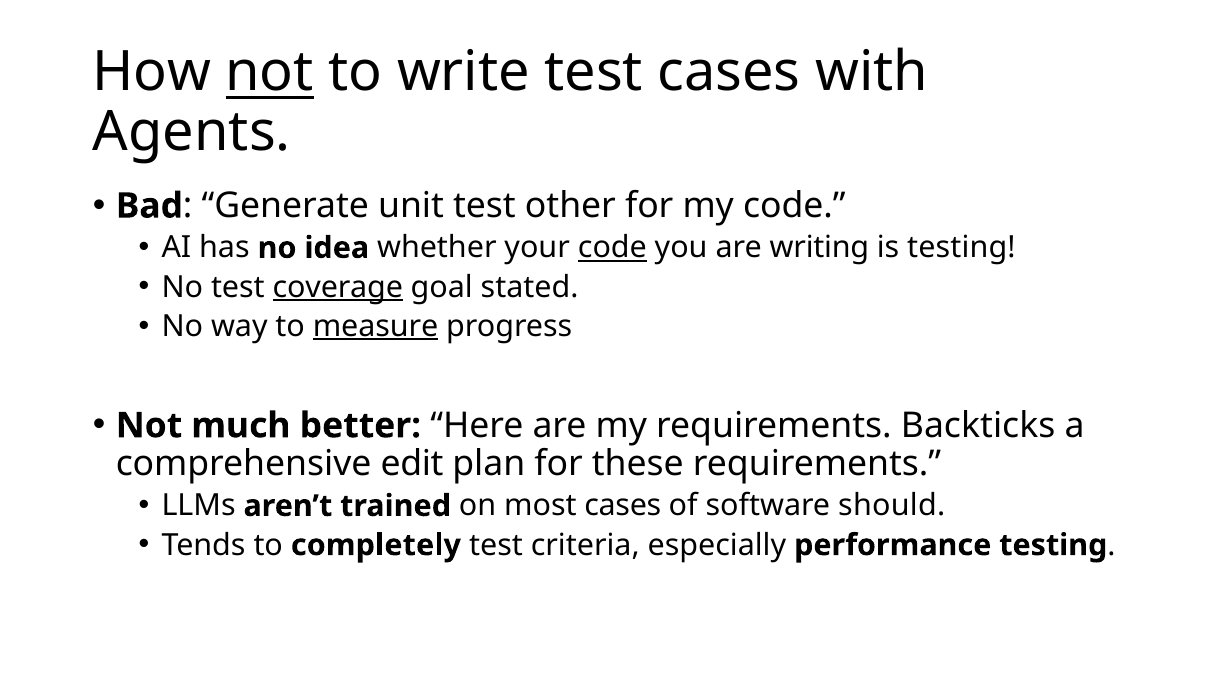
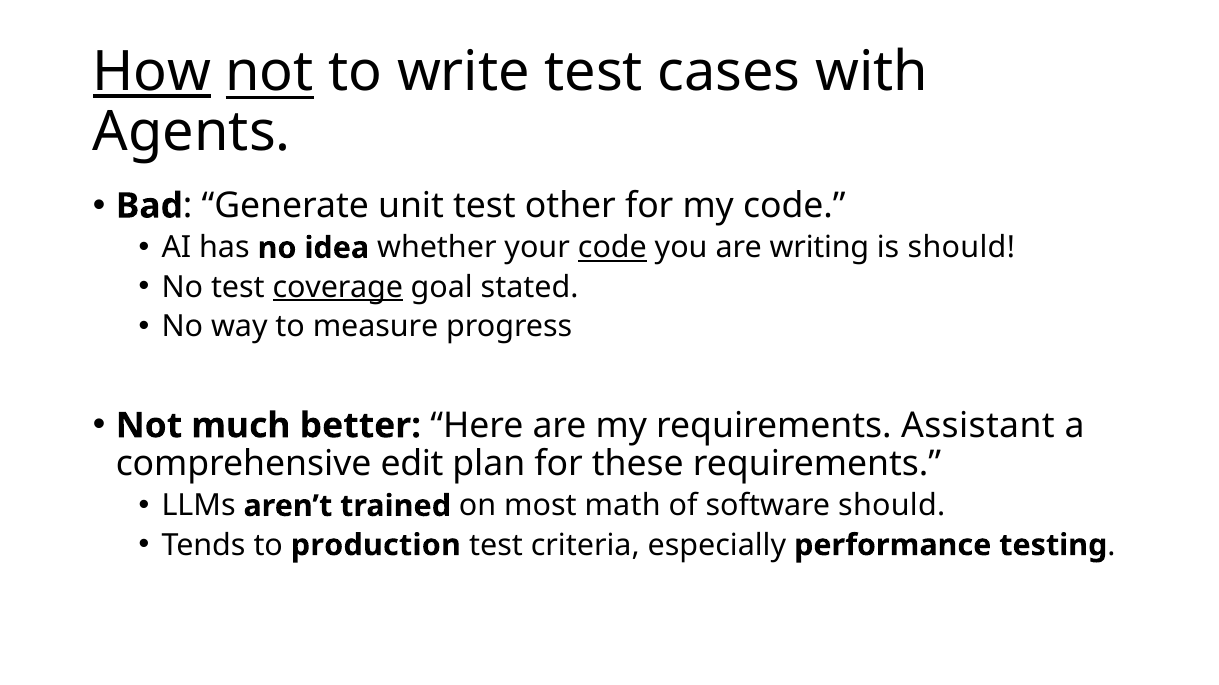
How underline: none -> present (152, 72)
is testing: testing -> should (961, 248)
measure underline: present -> none (375, 327)
Backticks: Backticks -> Assistant (978, 426)
most cases: cases -> math (623, 506)
completely: completely -> production (376, 546)
